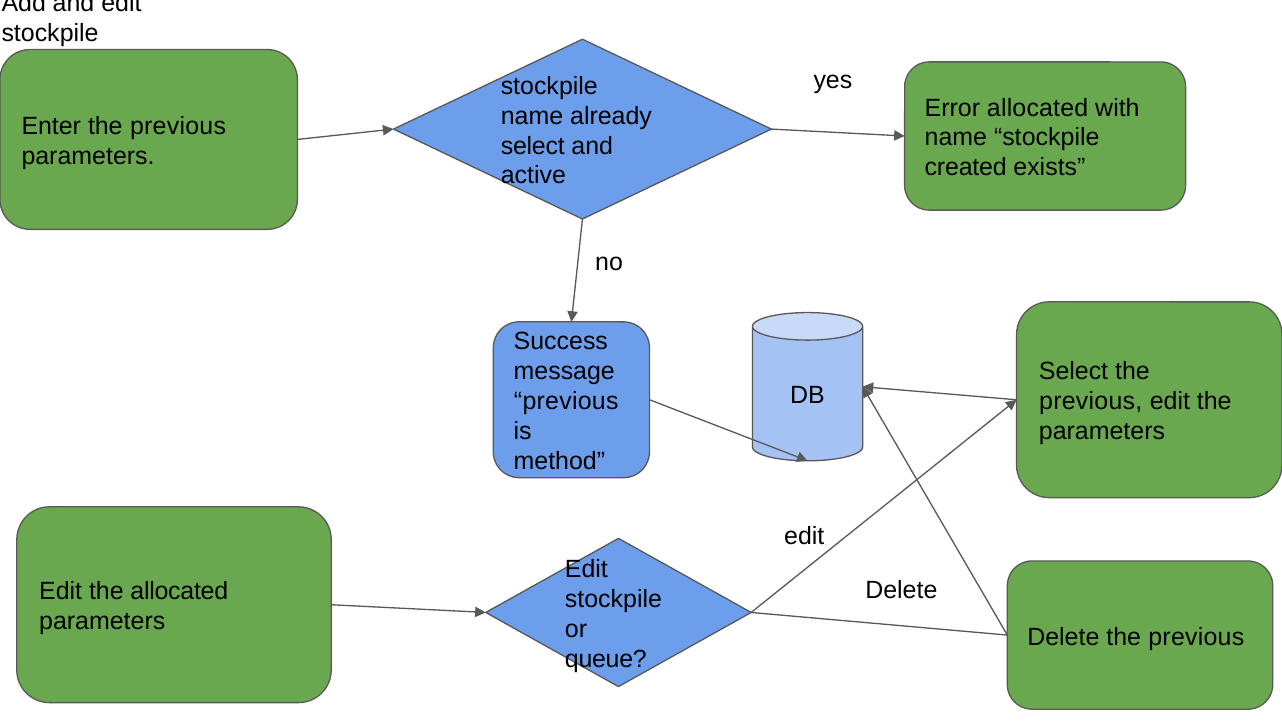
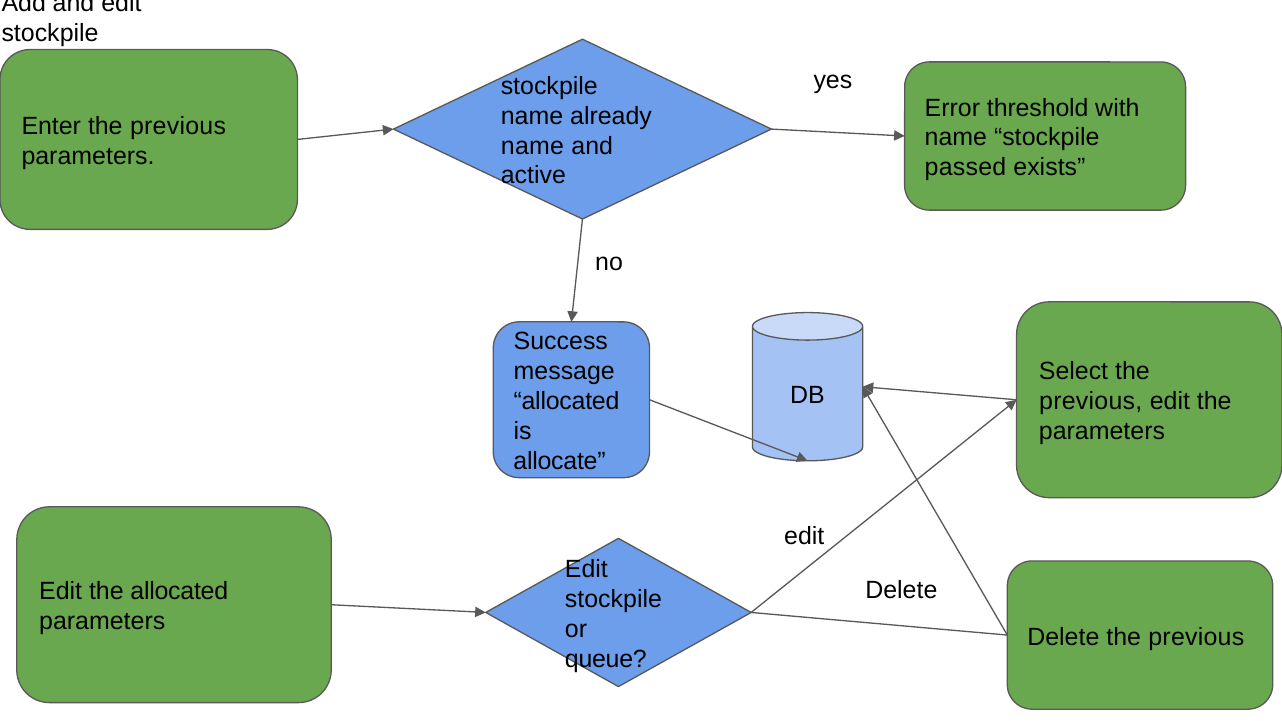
Error allocated: allocated -> threshold (1038, 108)
select: select -> name (533, 146)
created: created -> passed (965, 168)
previous: previous -> allocated (566, 402)
method: method -> allocate (560, 461)
